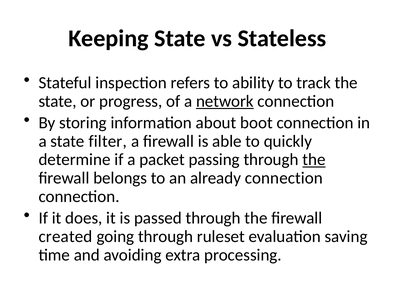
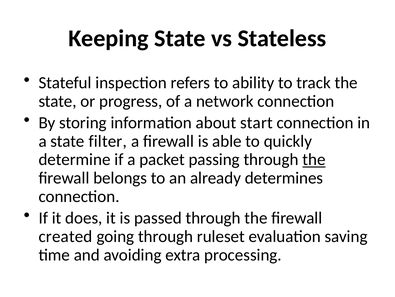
network underline: present -> none (225, 101)
boot: boot -> start (256, 122)
already connection: connection -> determines (284, 178)
